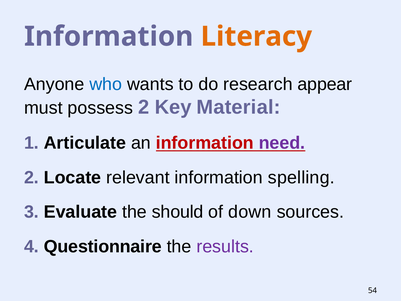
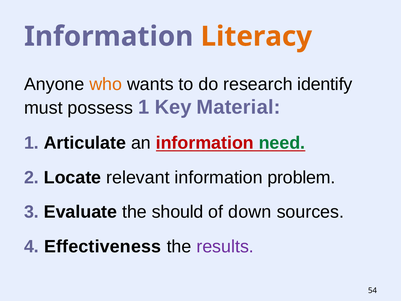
who colour: blue -> orange (106, 84)
appear: appear -> identify (325, 84)
possess 2: 2 -> 1 (144, 107)
need colour: purple -> green (282, 143)
spelling: spelling -> problem (302, 177)
Questionnaire: Questionnaire -> Effectiveness (103, 246)
